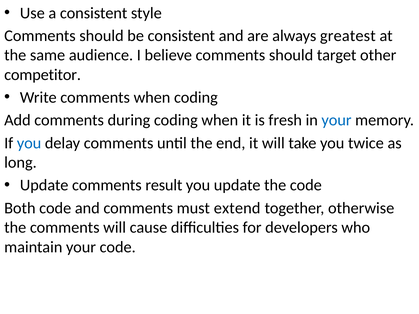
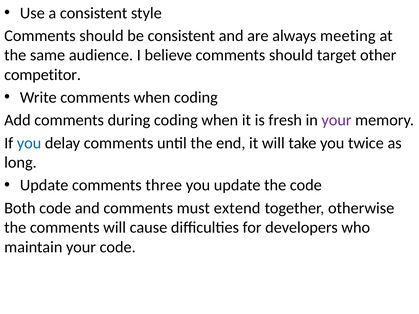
greatest: greatest -> meeting (348, 36)
your colour: blue -> purple (337, 120)
result: result -> three (164, 185)
